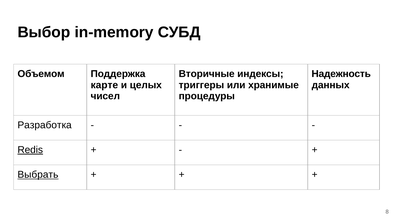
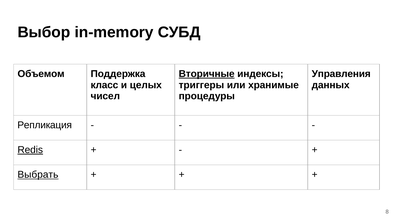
Вторичные underline: none -> present (207, 74)
Надежность: Надежность -> Управления (341, 74)
карте: карте -> класс (104, 85)
Разработка: Разработка -> Репликация (45, 125)
